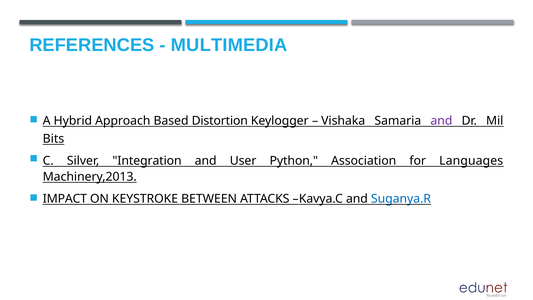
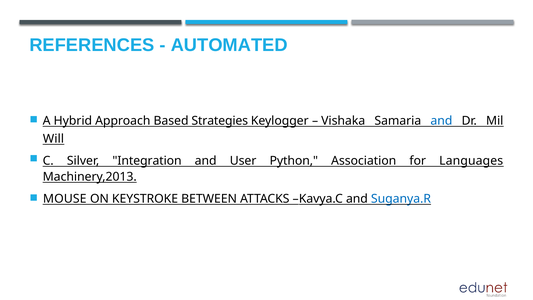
MULTIMEDIA: MULTIMEDIA -> AUTOMATED (229, 45)
Distortion: Distortion -> Strategies (220, 121)
and colour: purple -> blue (441, 121)
Bits: Bits -> Will (53, 139)
IMPACT: IMPACT -> MOUSE (65, 199)
